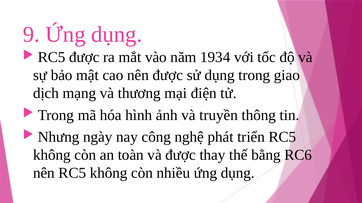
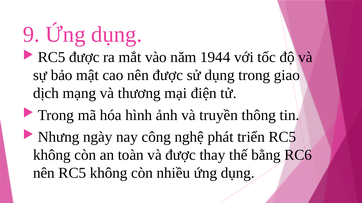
1934: 1934 -> 1944 (215, 57)
